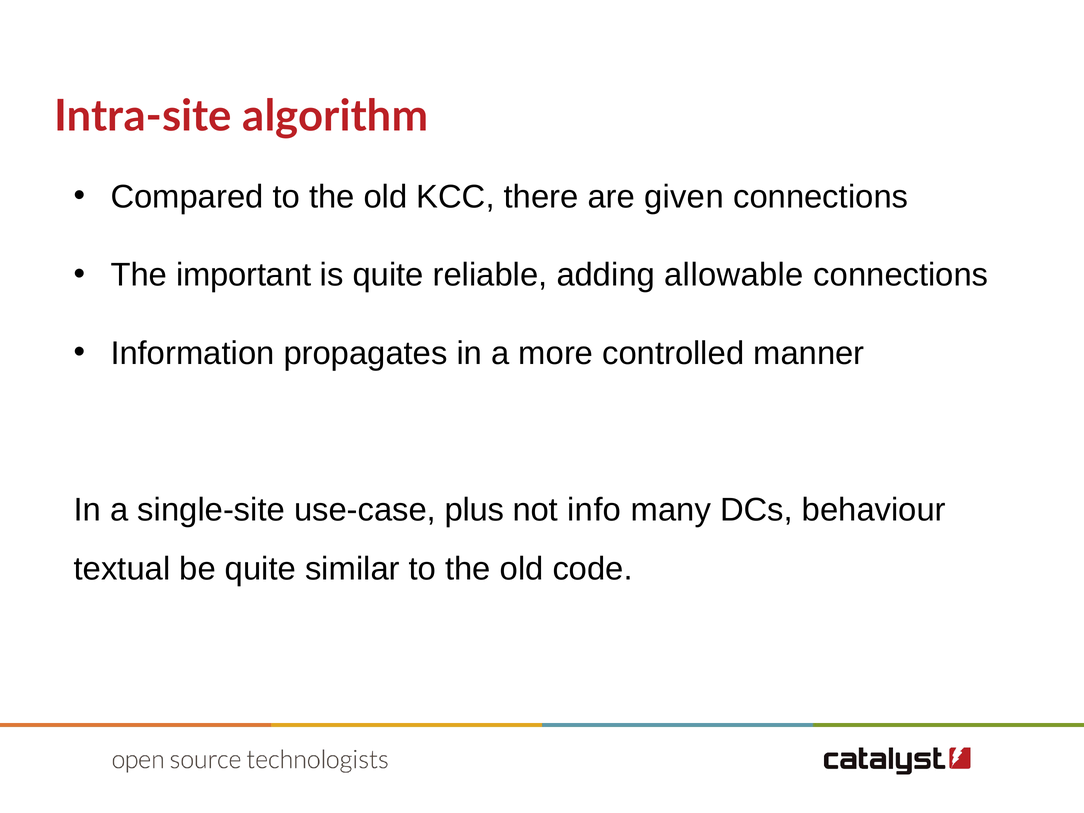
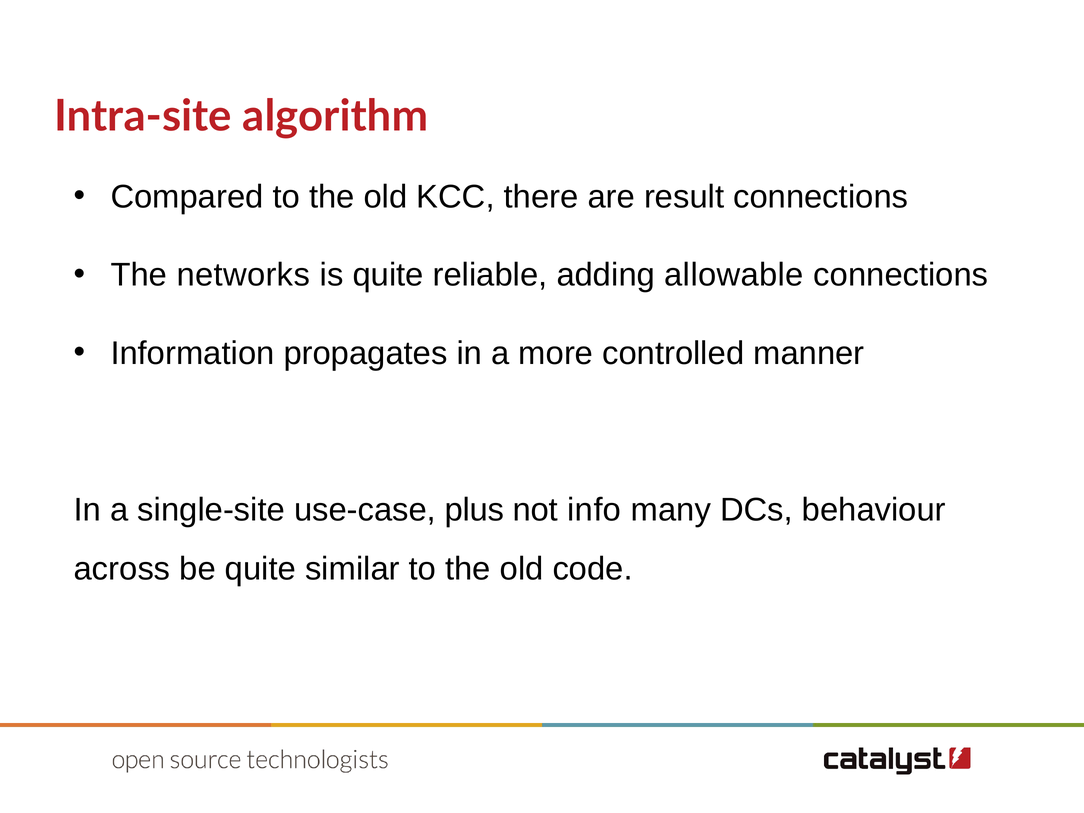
given: given -> result (684, 197)
important: important -> networks (243, 275)
textual: textual -> across (122, 569)
